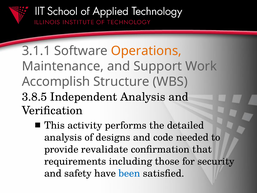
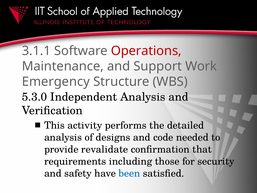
Operations colour: orange -> red (146, 51)
Accomplish: Accomplish -> Emergency (56, 82)
3.8.5: 3.8.5 -> 5.3.0 (34, 97)
